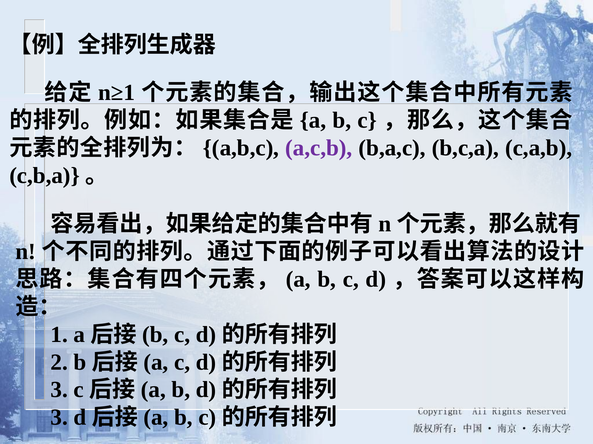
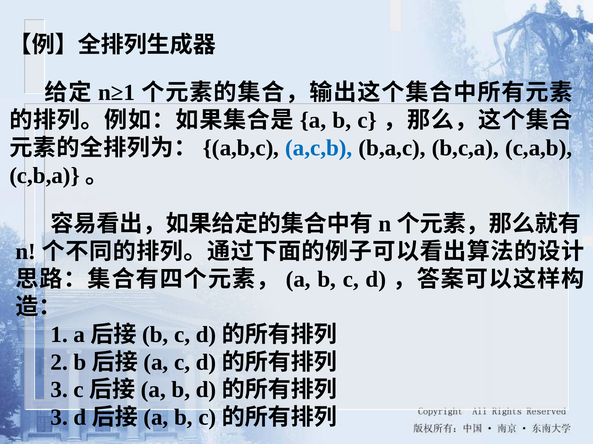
a,c,b colour: purple -> blue (319, 148)
